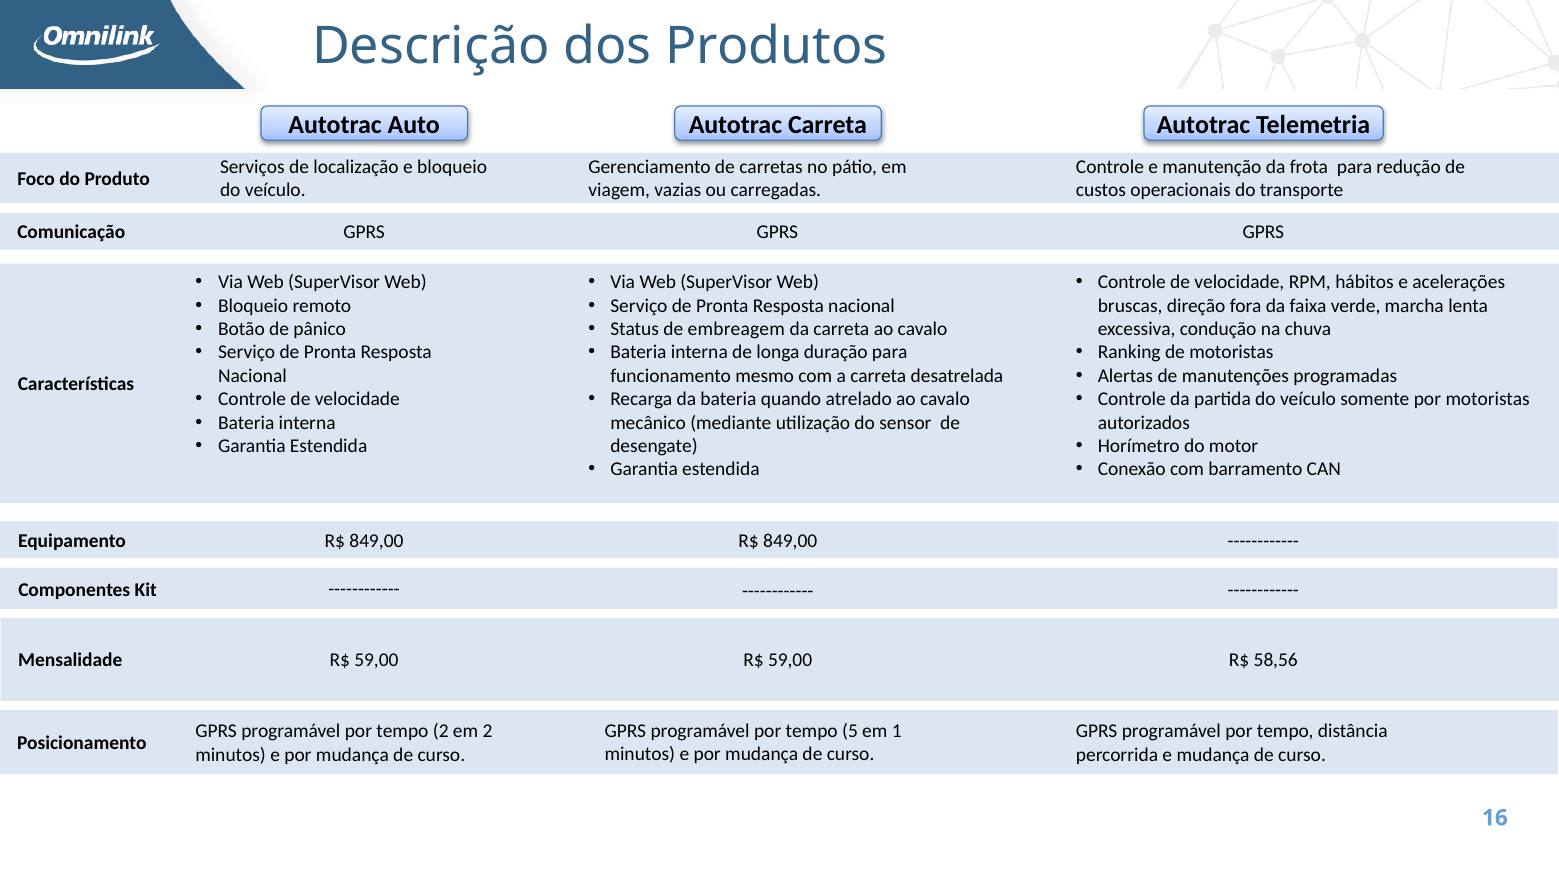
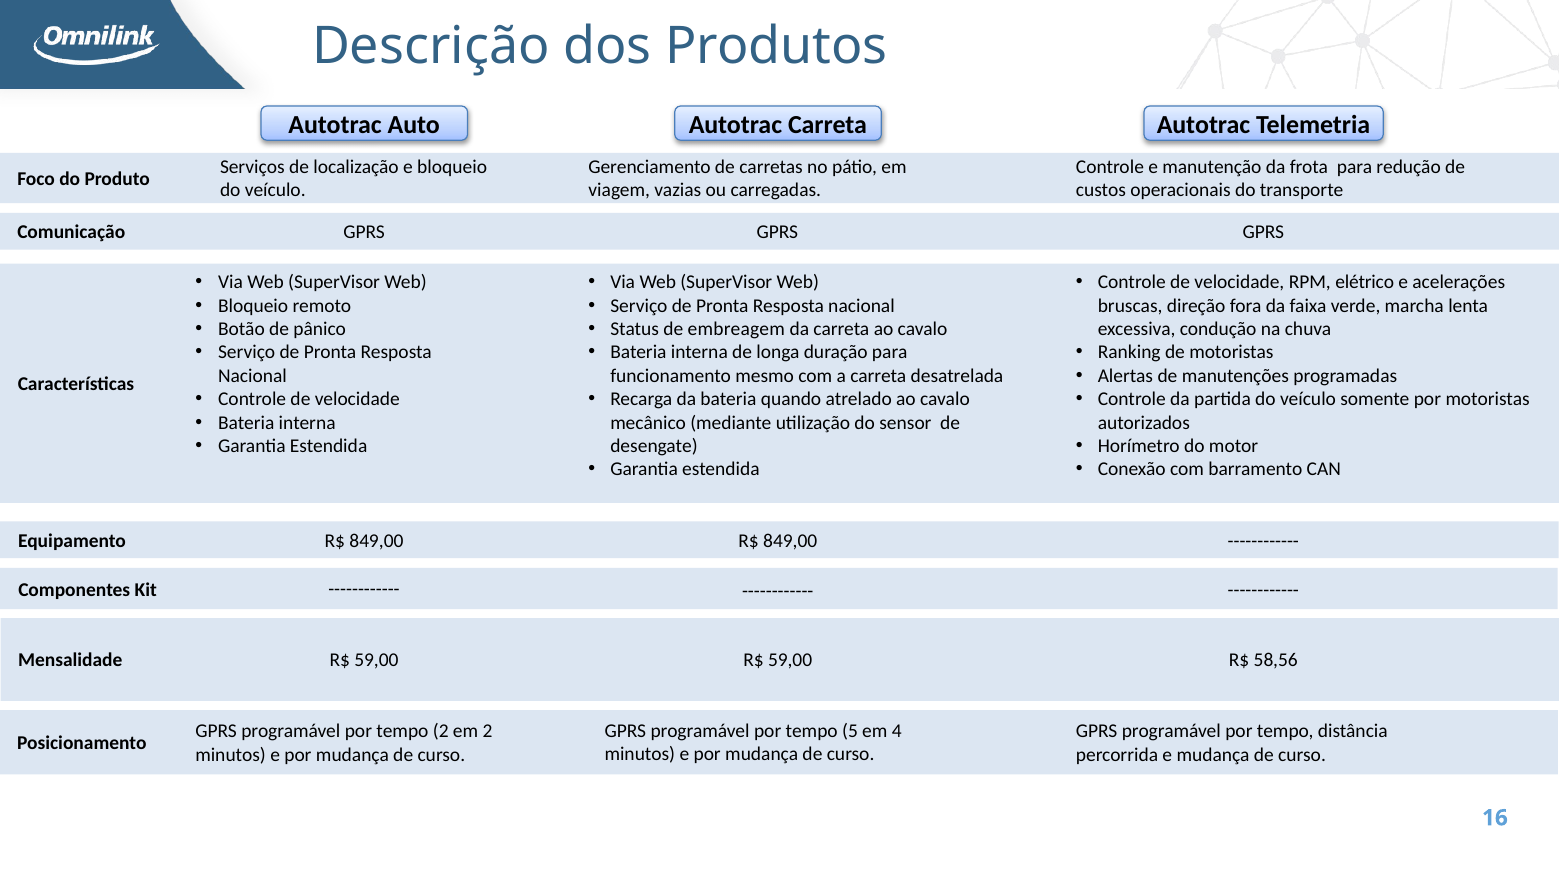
hábitos: hábitos -> elétrico (1365, 282)
1: 1 -> 4 (897, 731)
